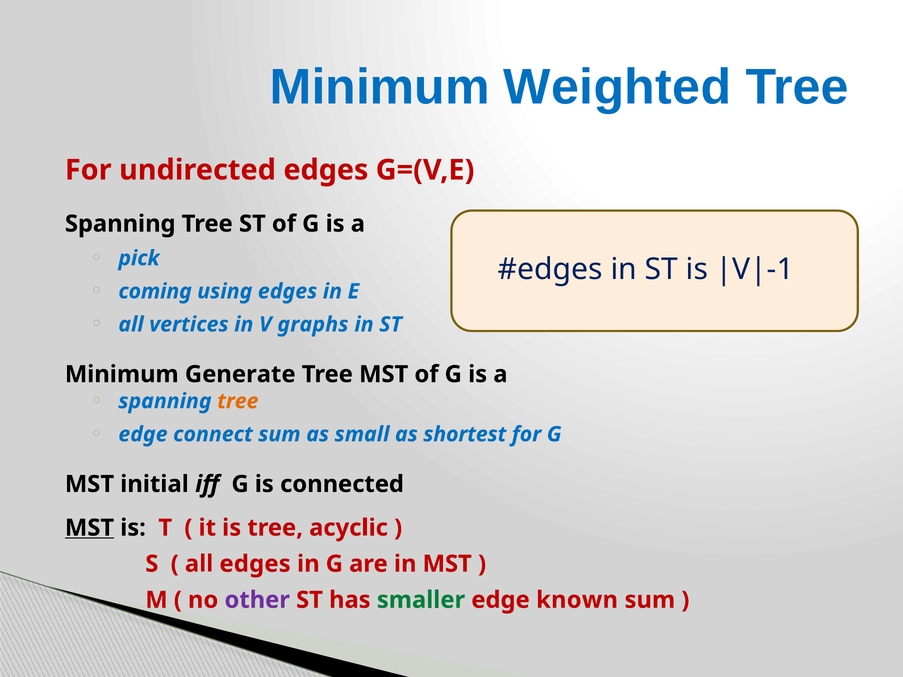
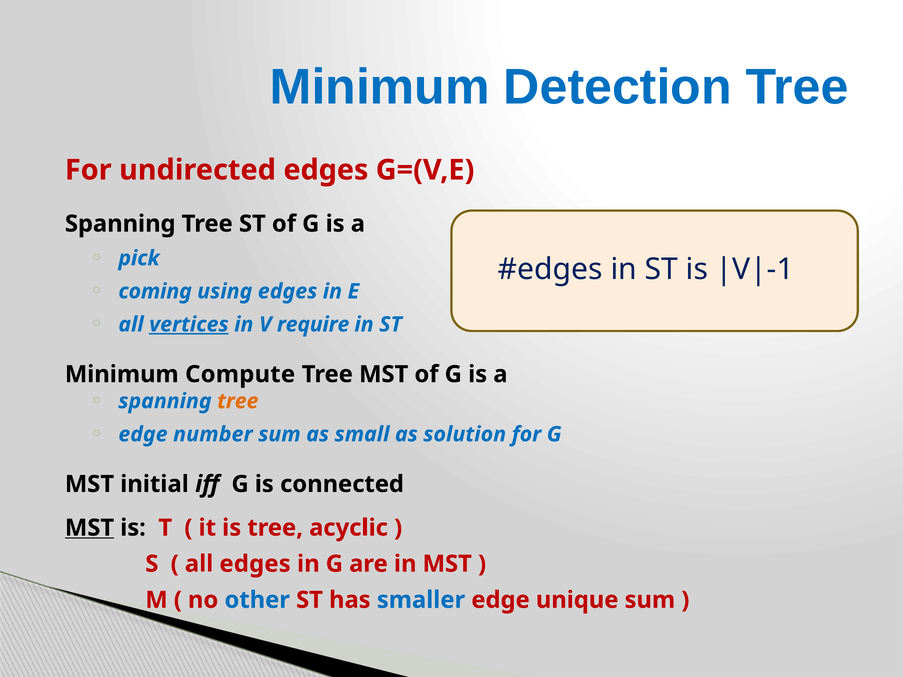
Weighted: Weighted -> Detection (618, 87)
vertices underline: none -> present (189, 325)
graphs: graphs -> require (313, 325)
Generate: Generate -> Compute (240, 374)
connect: connect -> number (213, 434)
shortest: shortest -> solution (465, 434)
other colour: purple -> blue (257, 600)
smaller colour: green -> blue (421, 600)
known: known -> unique (577, 600)
